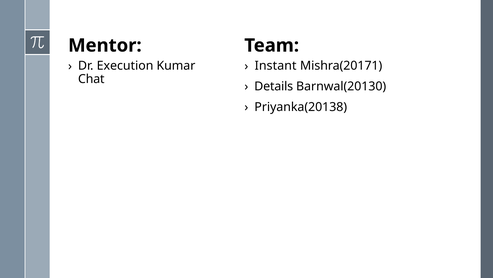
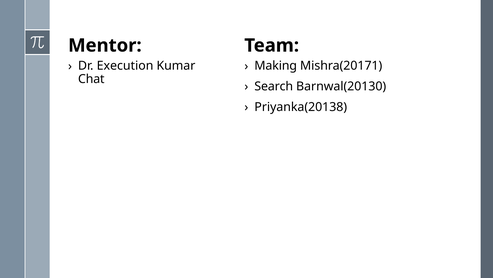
Instant: Instant -> Making (276, 66)
Details: Details -> Search (274, 86)
